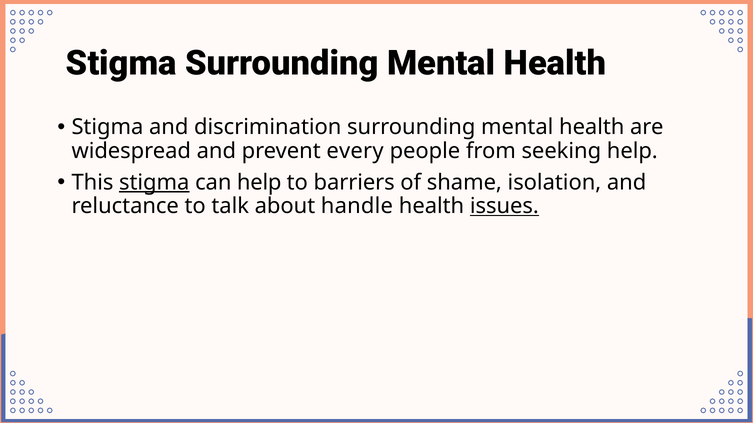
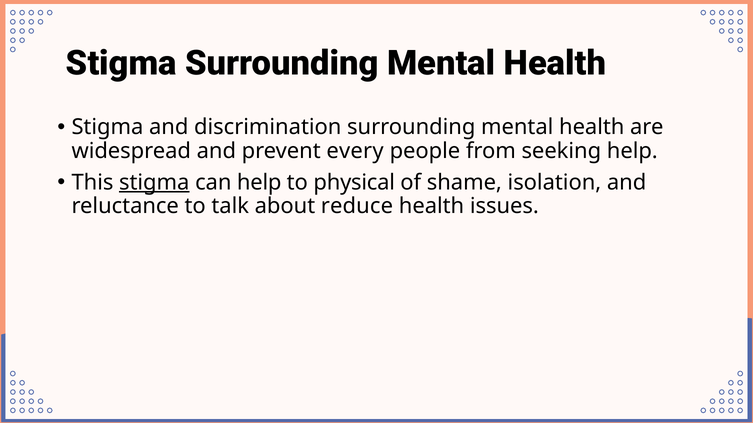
barriers: barriers -> physical (354, 183)
handle: handle -> reduce (357, 206)
issues underline: present -> none (504, 206)
